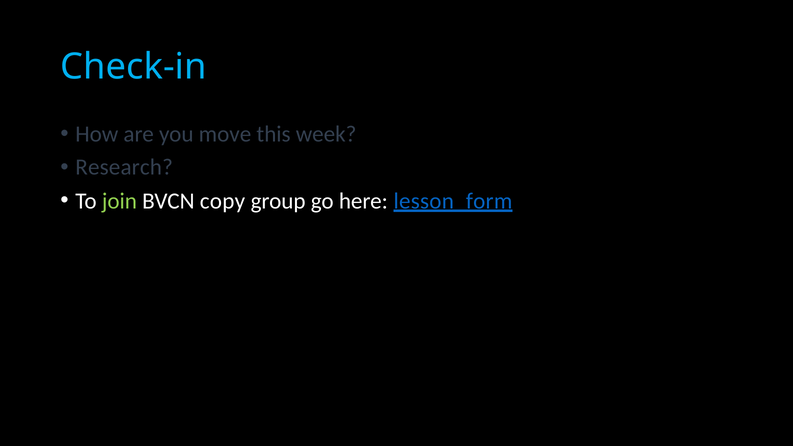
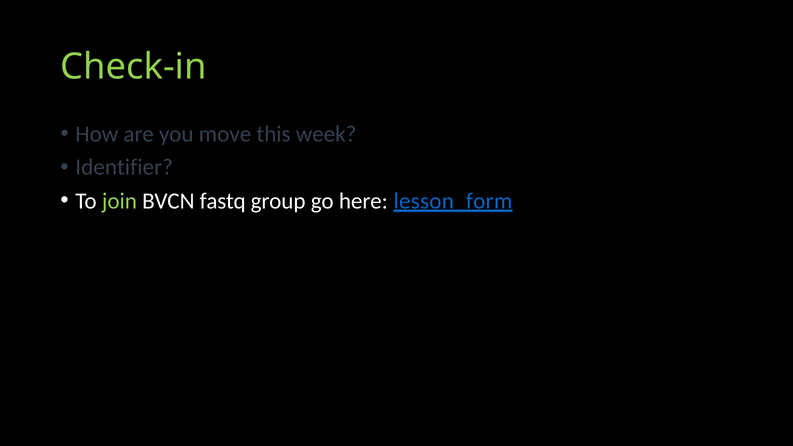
Check-in colour: light blue -> light green (134, 67)
Research: Research -> Identifier (124, 167)
copy: copy -> fastq (223, 201)
